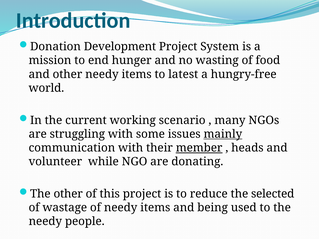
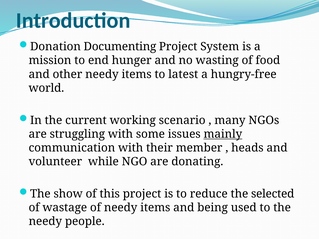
Development: Development -> Documenting (120, 47)
member underline: present -> none (199, 148)
The other: other -> show (68, 194)
